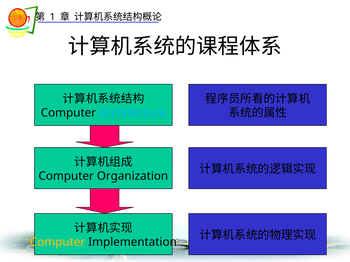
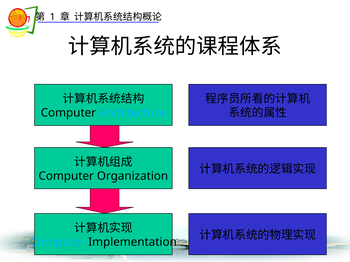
Computer colour: yellow -> light blue (58, 242)
